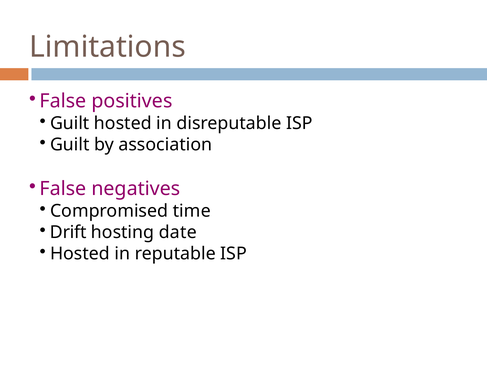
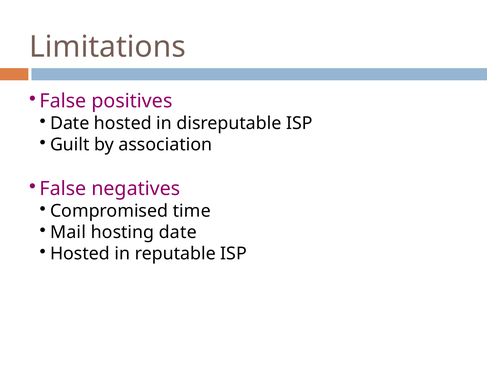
Guilt: Guilt -> Date (70, 123)
Drift: Drift -> Mail (68, 232)
